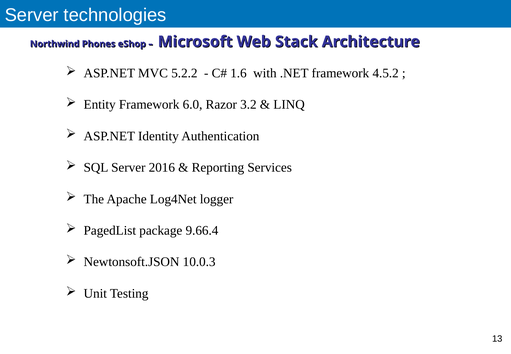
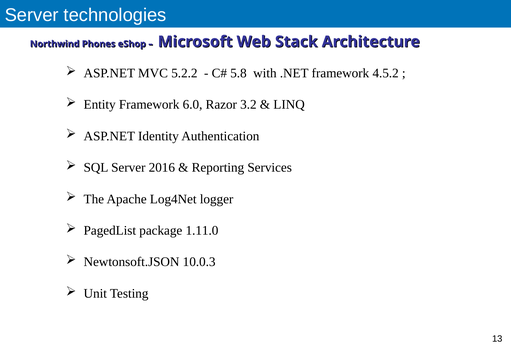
1.6: 1.6 -> 5.8 (238, 73)
9.66.4: 9.66.4 -> 1.11.0 (202, 230)
